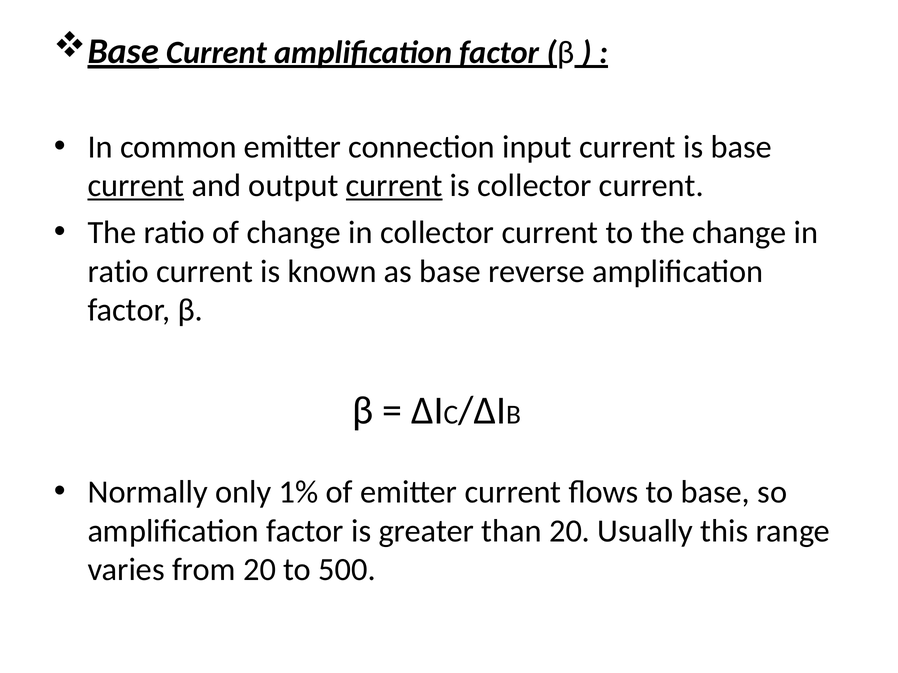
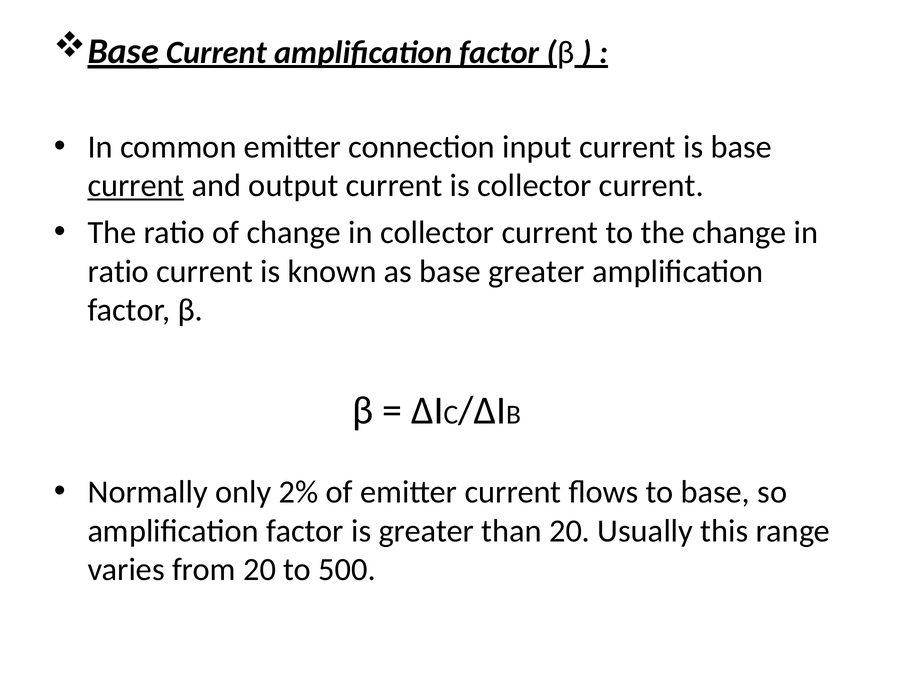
current underline: present -> none (394, 186)
base reverse: reverse -> greater (536, 272)
1%: 1% -> 2% (299, 492)
